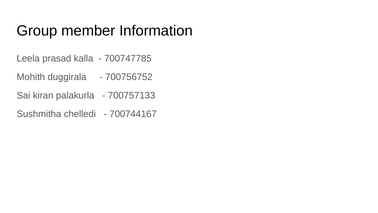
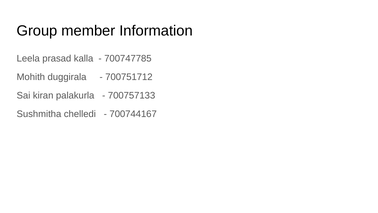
700756752: 700756752 -> 700751712 (129, 77)
